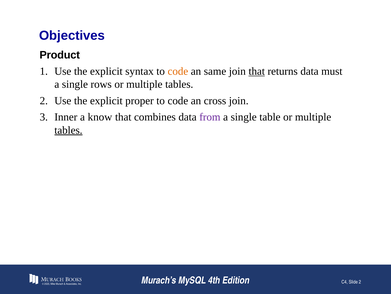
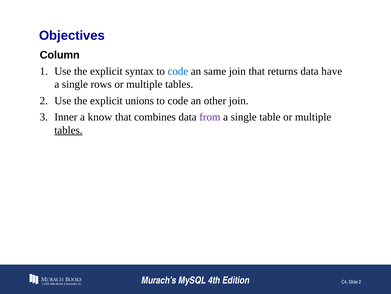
Product: Product -> Column (60, 55)
code colour: orange -> blue (178, 71)
that underline: present -> none (257, 71)
must: must -> have (332, 71)
proper: proper -> unions (140, 100)
cross: cross -> other (215, 100)
